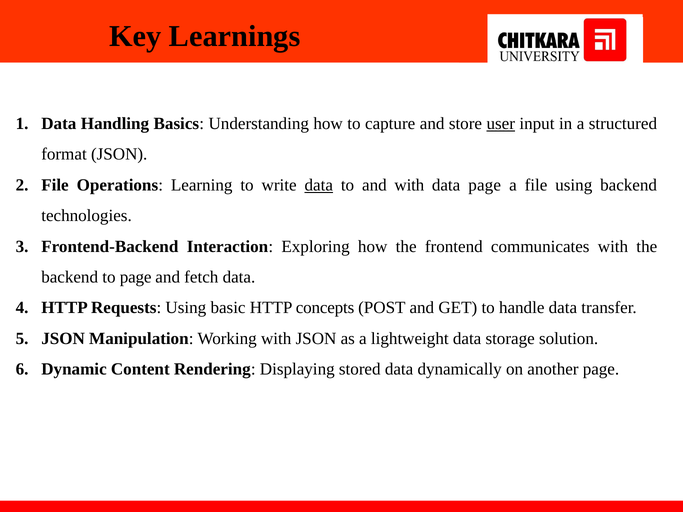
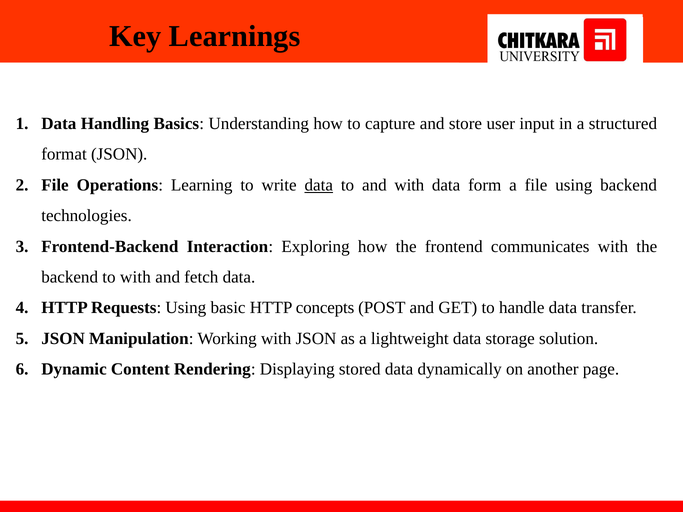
user underline: present -> none (501, 124)
data page: page -> form (485, 185)
to page: page -> with (135, 277)
